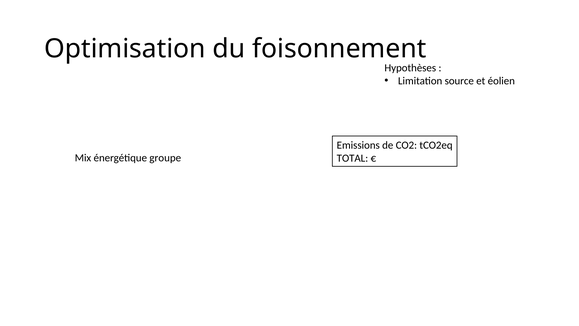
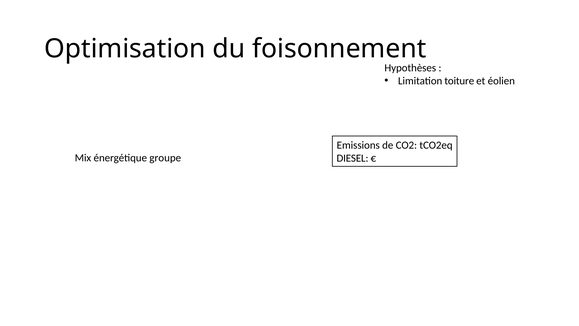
source: source -> toiture (459, 81)
TOTAL: TOTAL -> DIESEL (353, 158)
